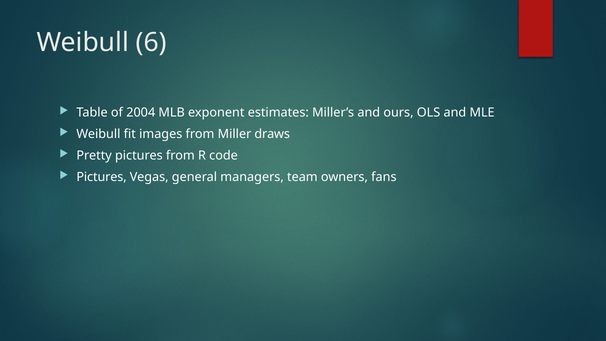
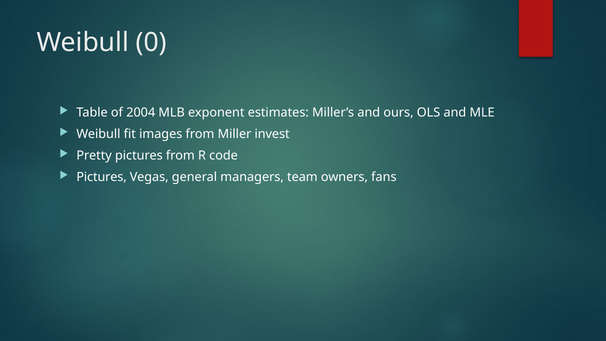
6: 6 -> 0 (151, 43)
draws: draws -> invest (272, 134)
